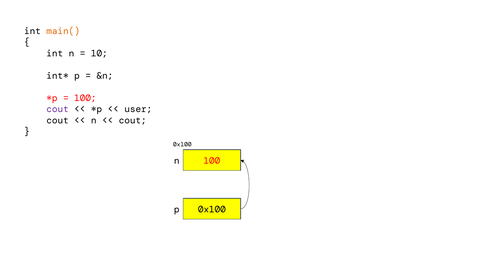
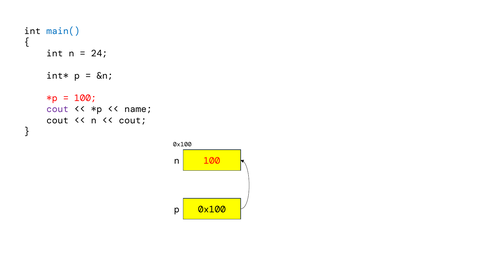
main( colour: orange -> blue (63, 31)
10: 10 -> 24 (99, 53)
user: user -> name (138, 109)
